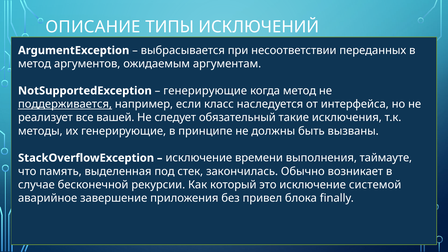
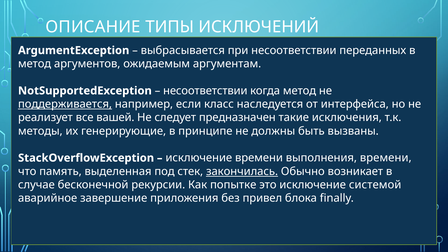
генерирующие: генерирующие -> несоответствии (205, 91)
обязательный: обязательный -> предназначен (237, 118)
выполнения таймауте: таймауте -> времени (386, 158)
закончилась underline: none -> present (242, 171)
который: который -> попытке (233, 185)
